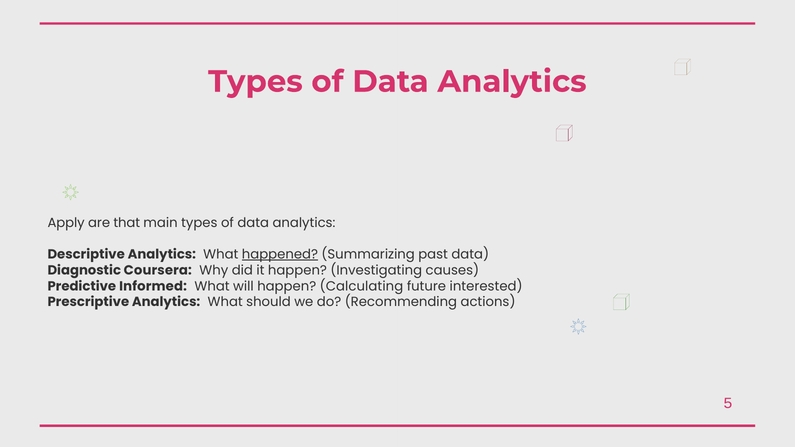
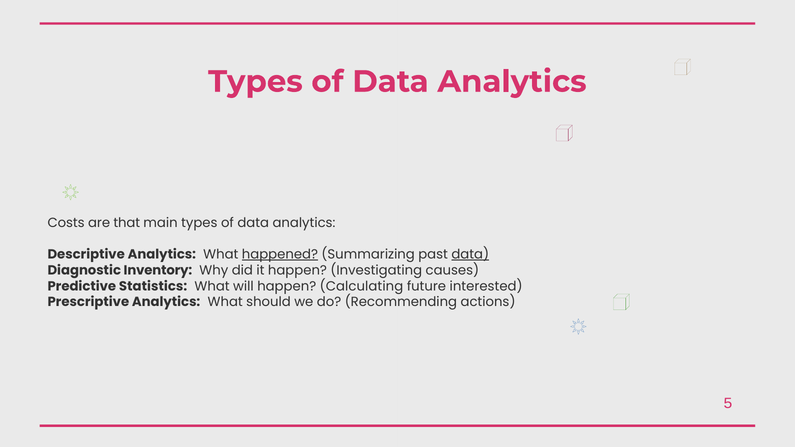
Apply: Apply -> Costs (66, 223)
data underline: none -> present (470, 255)
Coursera: Coursera -> Inventory (158, 270)
Informed: Informed -> Statistics (153, 286)
